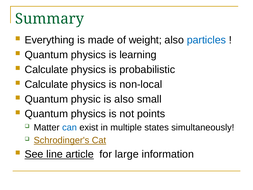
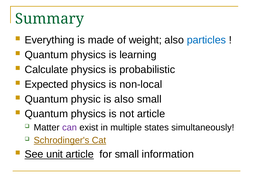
Calculate: Calculate -> Expected (46, 84)
not points: points -> article (151, 114)
can colour: blue -> purple (70, 127)
line: line -> unit (55, 154)
for large: large -> small (127, 154)
